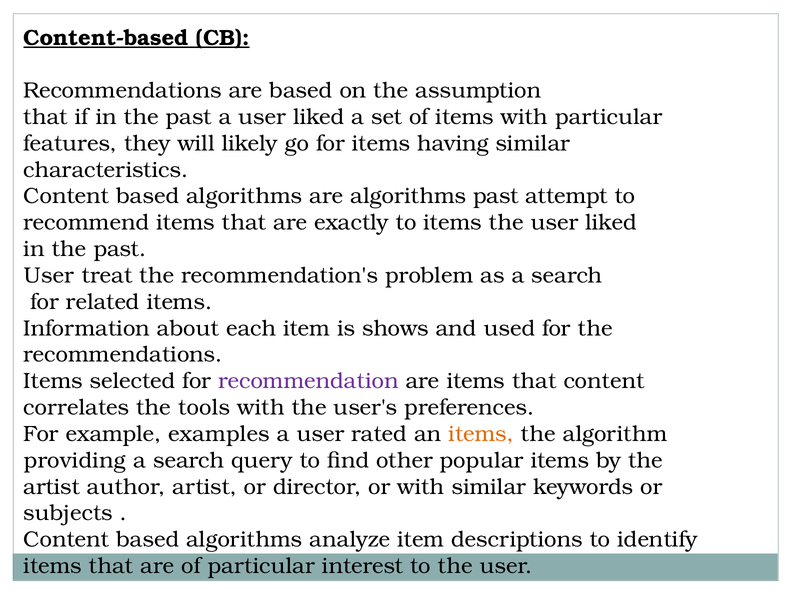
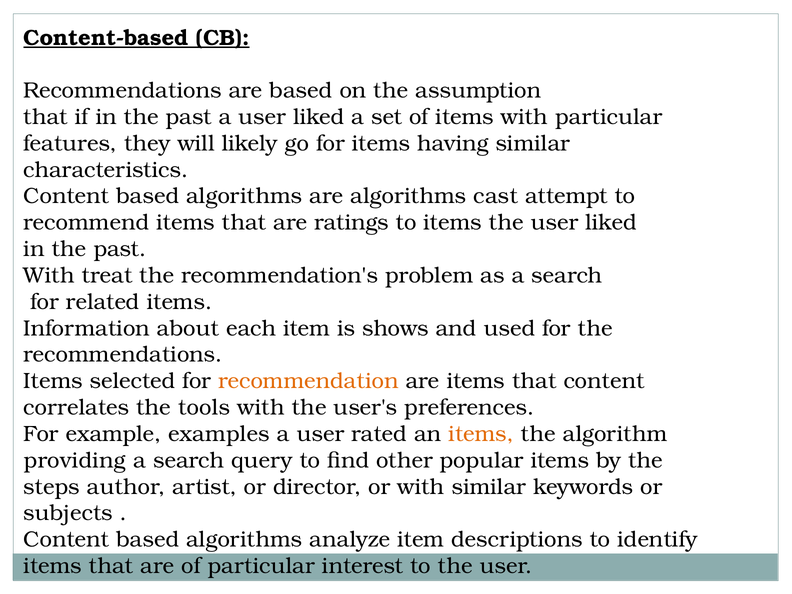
algorithms past: past -> cast (496, 196)
exactly: exactly -> ratings (352, 223)
User: User -> With (49, 275)
recommendation colour: purple -> orange (308, 381)
artist: artist -> steps (52, 487)
